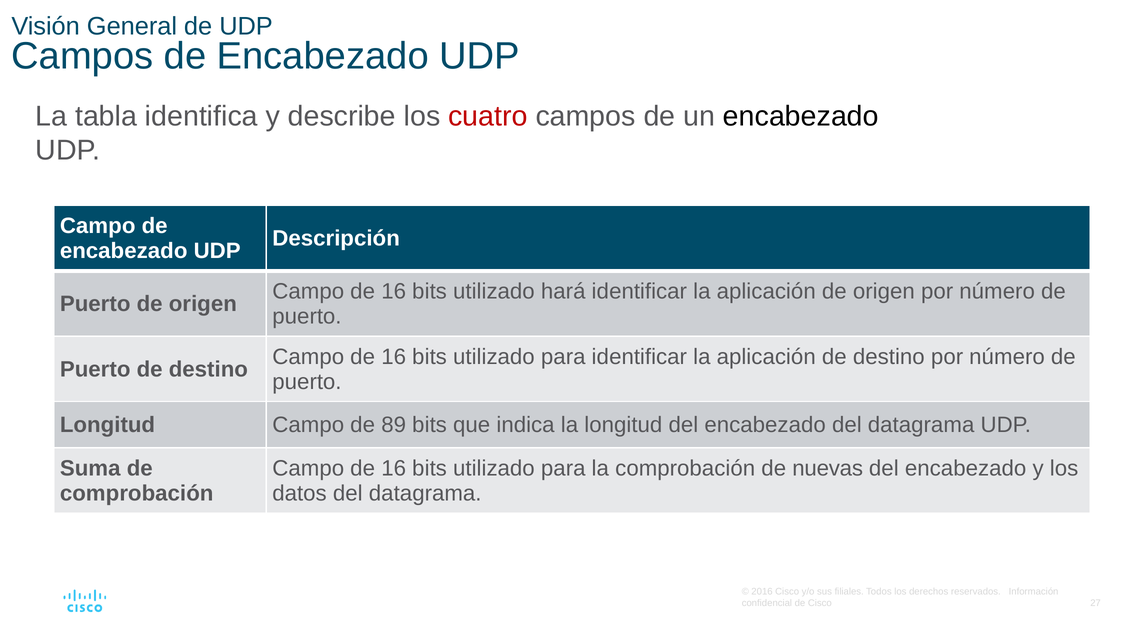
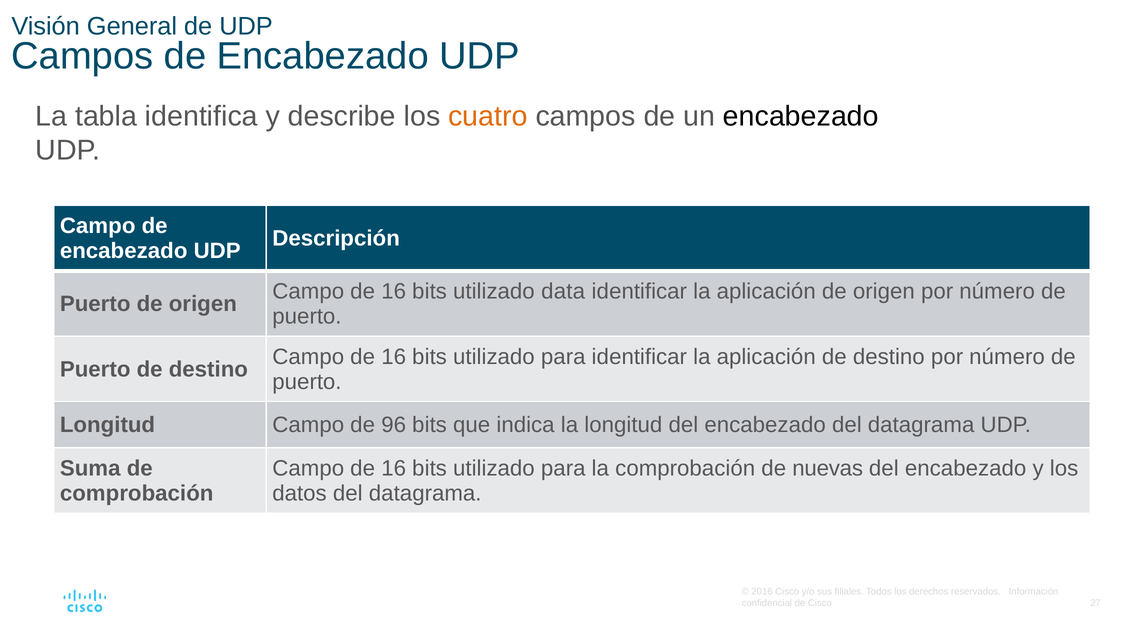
cuatro colour: red -> orange (488, 116)
hará: hará -> data (563, 292)
89: 89 -> 96 (394, 425)
